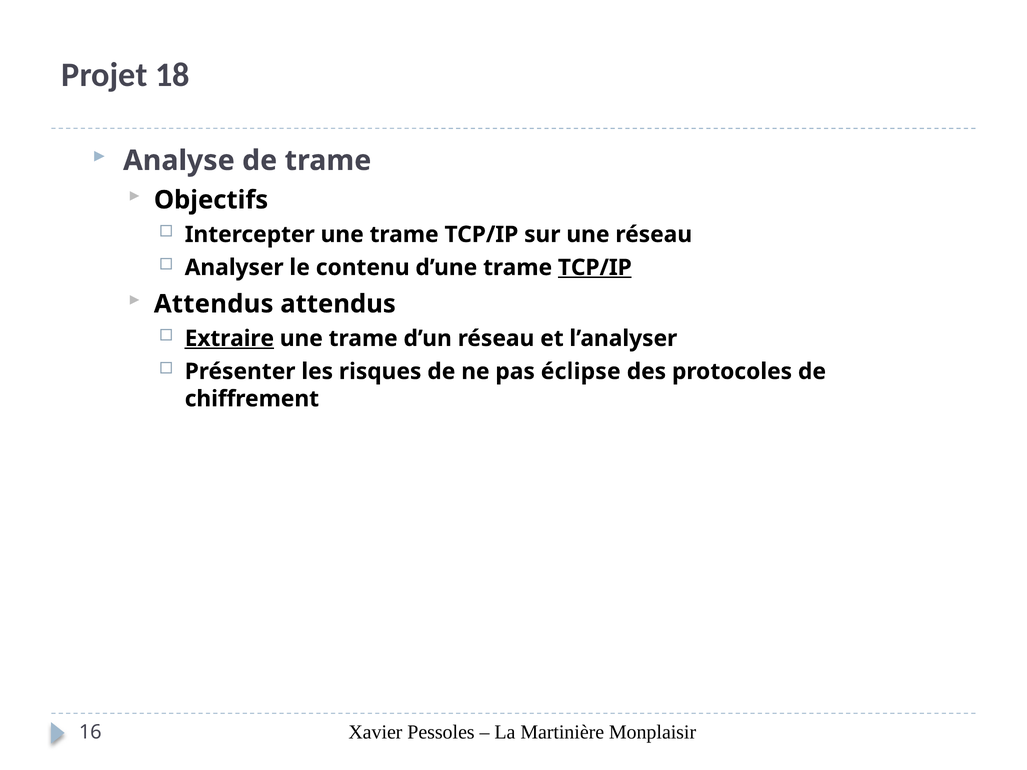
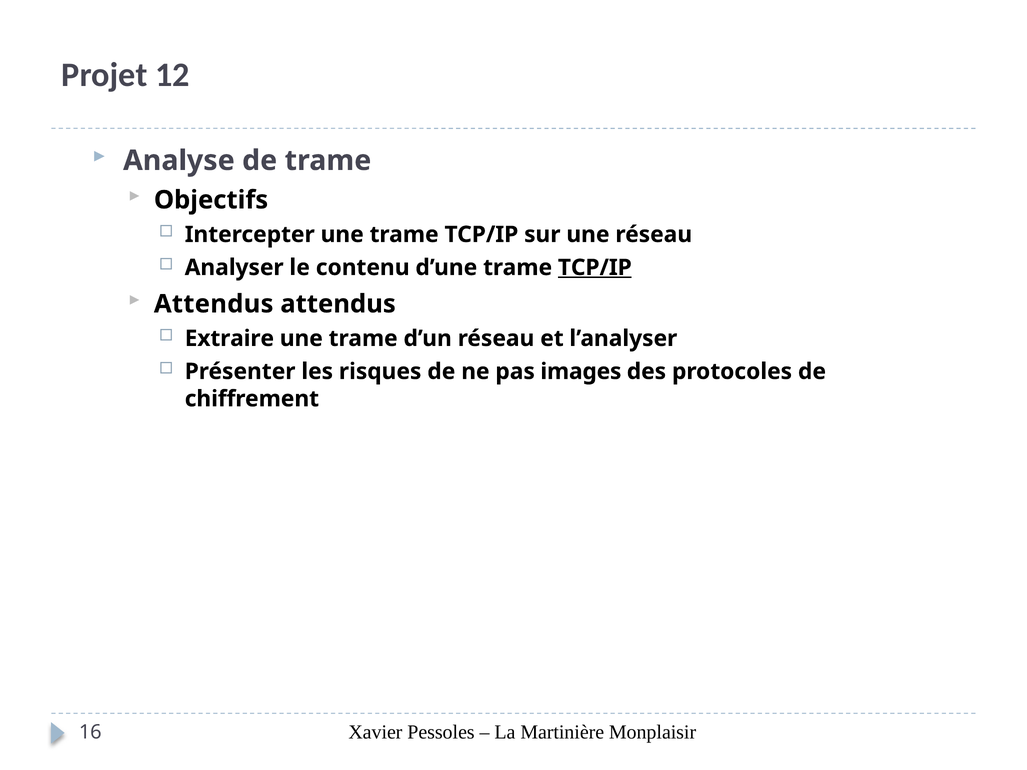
18: 18 -> 12 (172, 75)
Extraire underline: present -> none (229, 339)
éclipse: éclipse -> images (581, 372)
